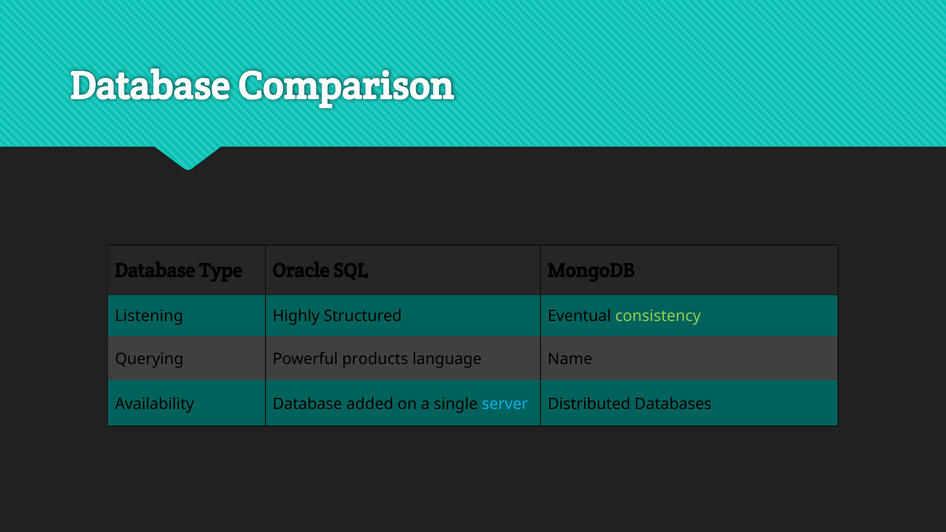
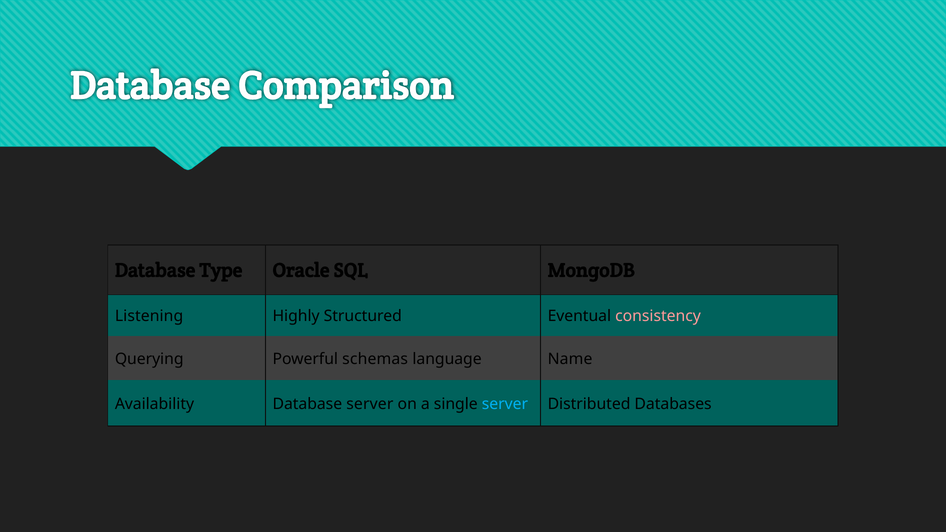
consistency colour: light green -> pink (658, 316)
products: products -> schemas (375, 359)
Database added: added -> server (370, 404)
